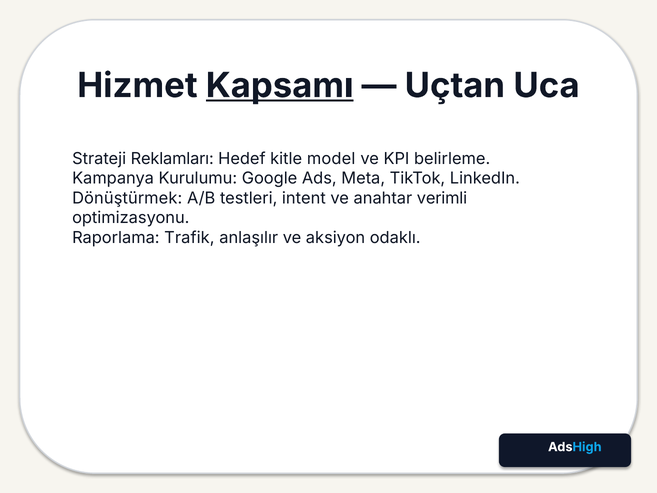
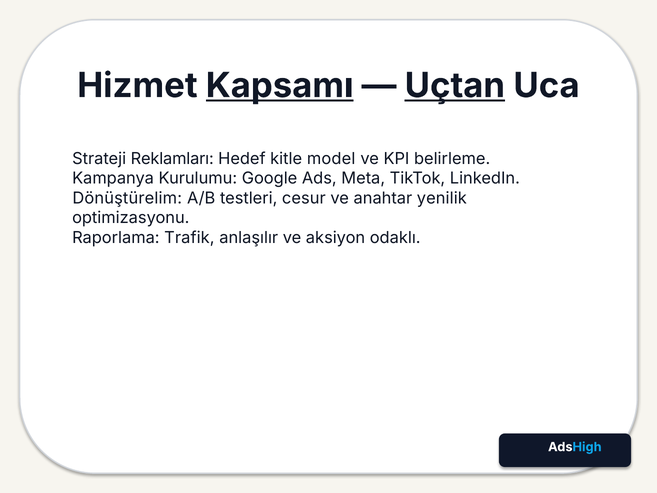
Uçtan underline: none -> present (455, 86)
Dönüştürmek: Dönüştürmek -> Dönüştürelim (127, 198)
intent: intent -> cesur (304, 198)
verimli: verimli -> yenilik (442, 198)
